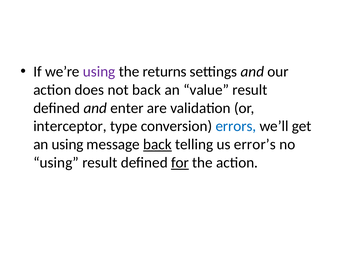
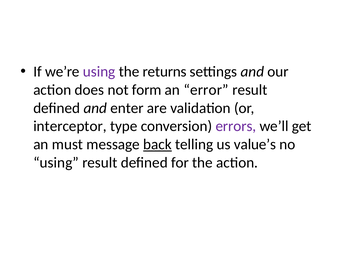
not back: back -> form (147, 90)
value: value -> error (206, 90)
errors colour: blue -> purple (236, 126)
an using: using -> must (67, 144)
error’s: error’s -> value’s (255, 144)
for underline: present -> none (180, 162)
